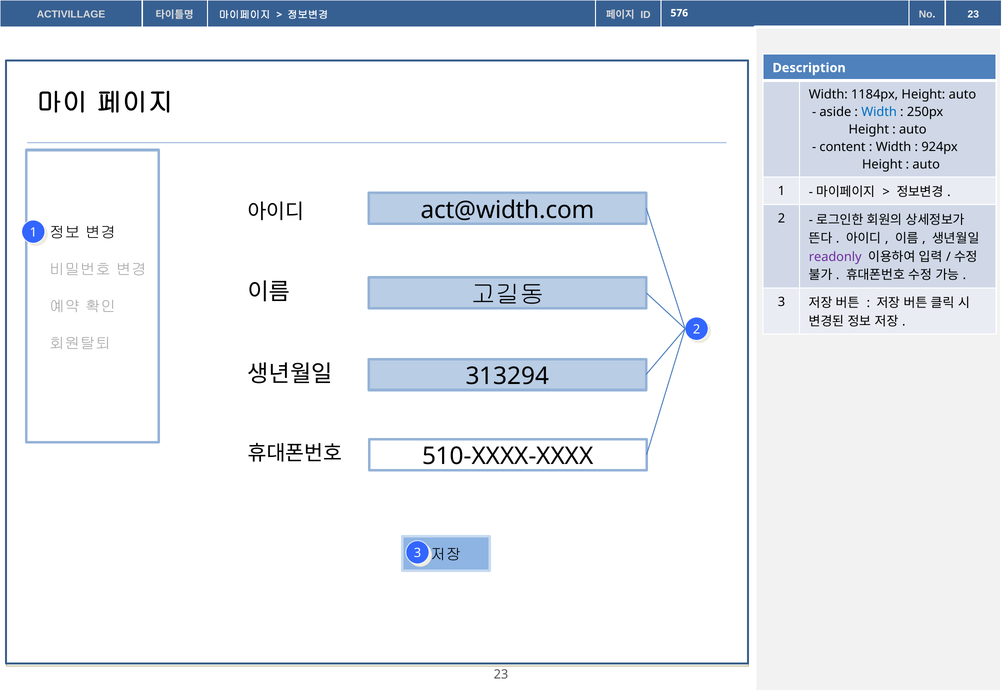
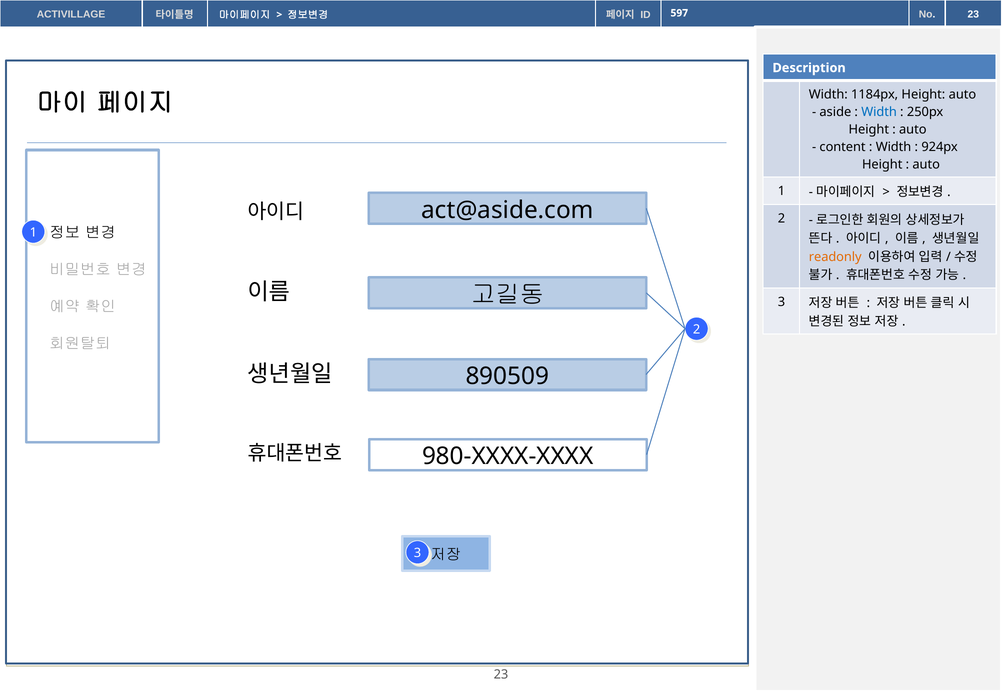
576: 576 -> 597 (679, 13)
act@width.com: act@width.com -> act@aside.com (508, 210)
readonly colour: purple -> orange (835, 257)
313294: 313294 -> 890509 (507, 377)
510-XXXX-XXXX: 510-XXXX-XXXX -> 980-XXXX-XXXX (508, 457)
